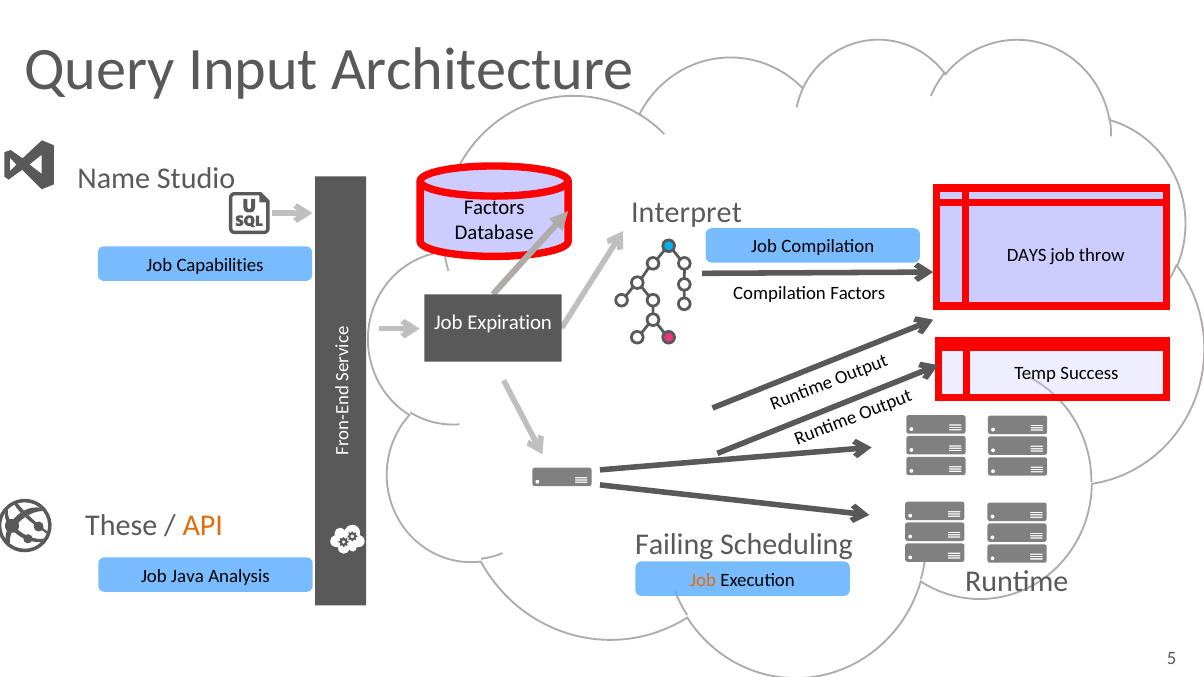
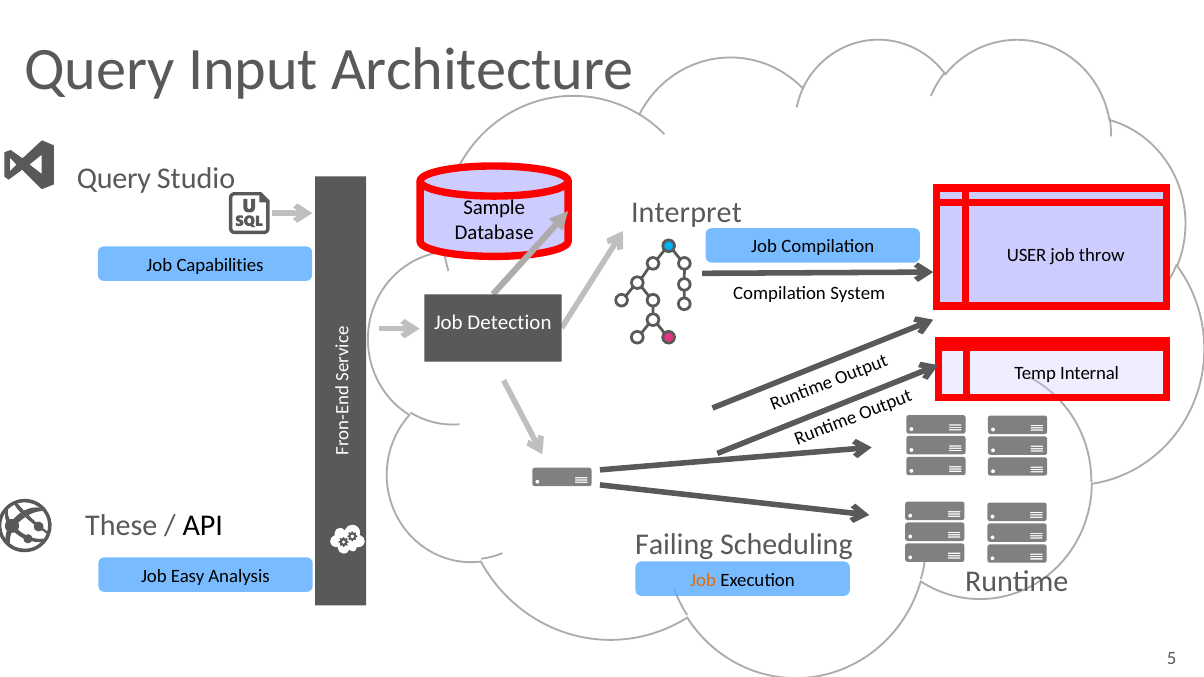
Name: Name -> Query (114, 178)
Factors: Factors -> Sample (494, 208)
DAYS: DAYS -> USER (1027, 256)
Compilation Factors: Factors -> System (858, 293)
Expiration: Expiration -> Detection (509, 323)
Success: Success -> Internal (1090, 374)
API colour: orange -> black (203, 526)
Java: Java -> Easy (188, 576)
